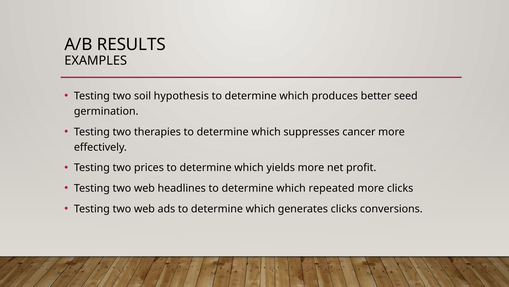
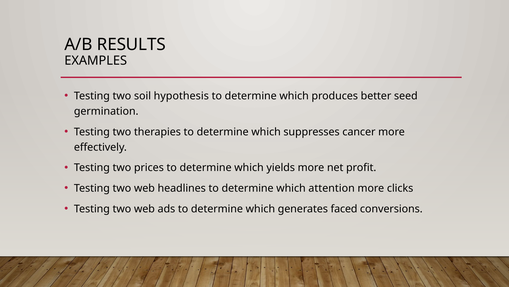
repeated: repeated -> attention (332, 188)
generates clicks: clicks -> faced (344, 209)
